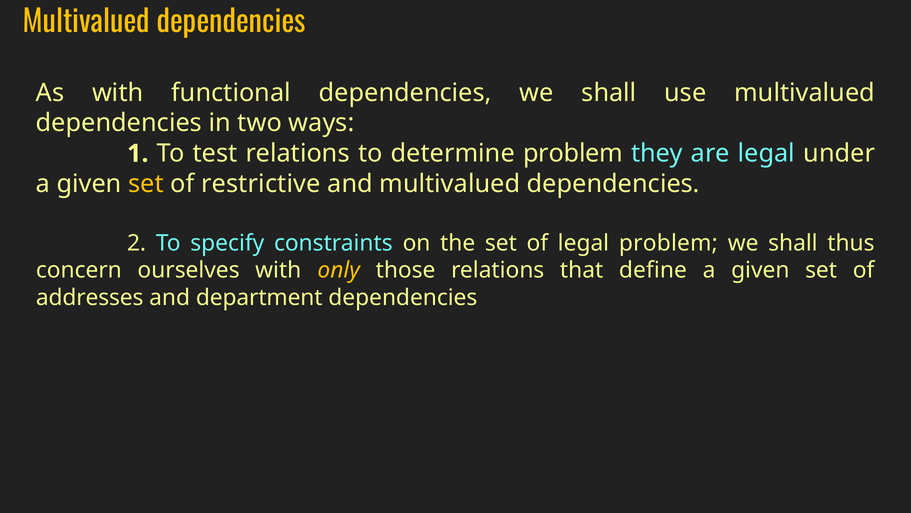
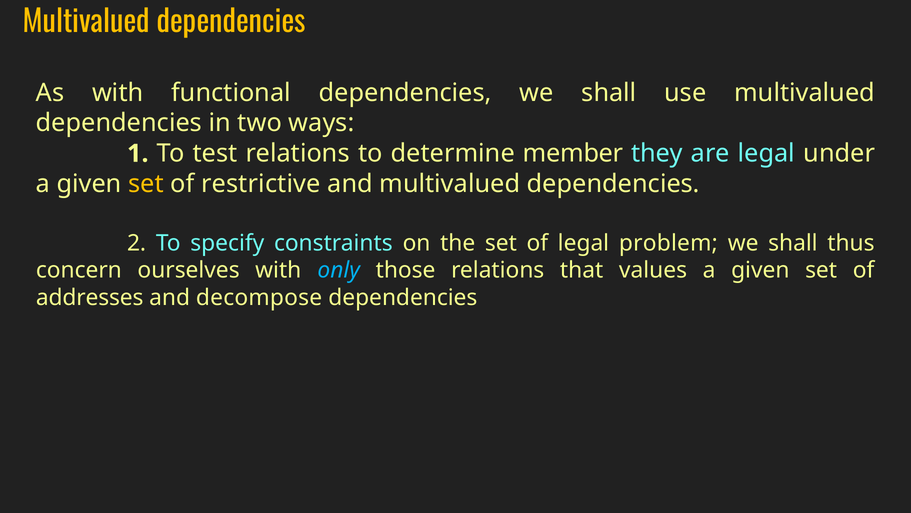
determine problem: problem -> member (573, 153)
only colour: yellow -> light blue (339, 270)
define: define -> values (653, 270)
department: department -> decompose (259, 297)
